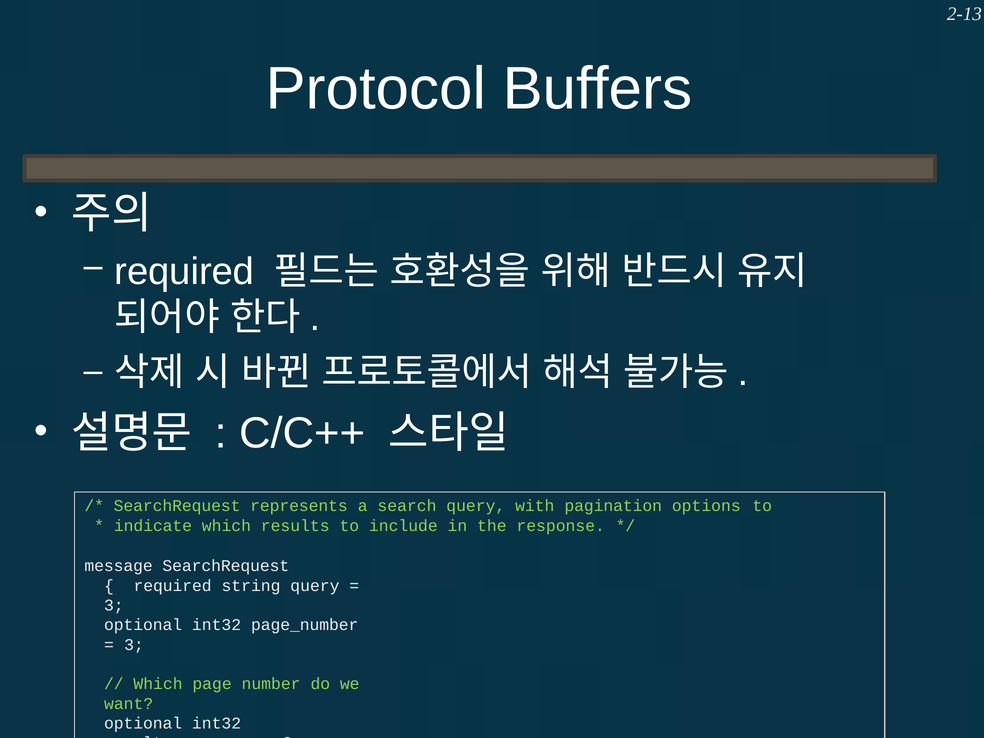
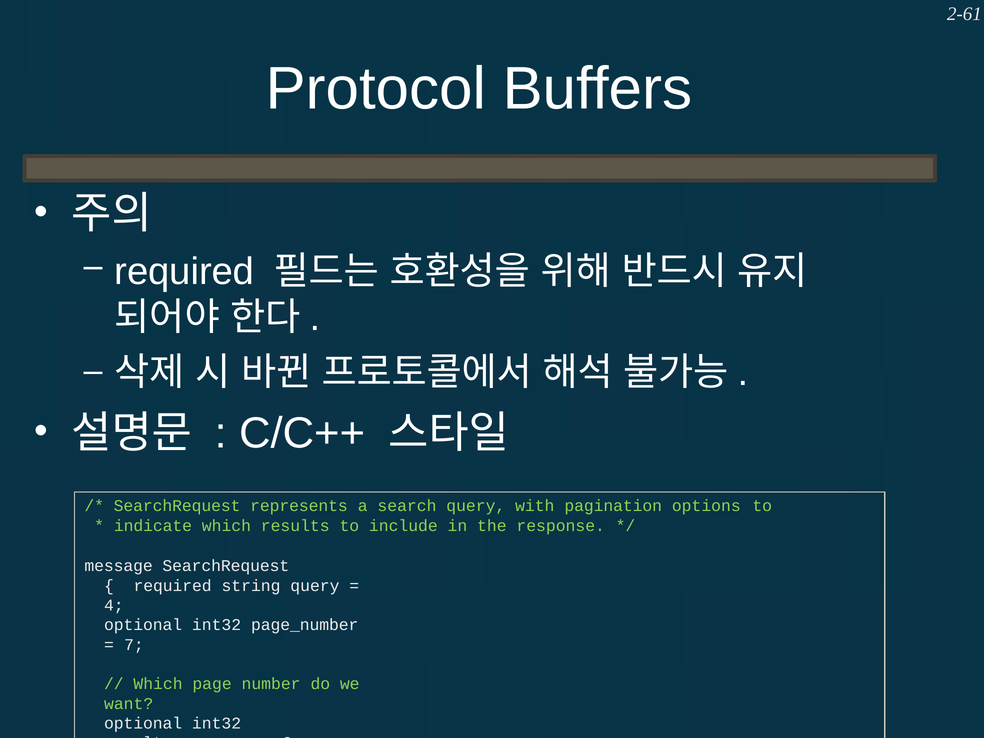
2-13: 2-13 -> 2-61 (964, 14)
3: 3 -> 4 (114, 605)
3: 3 -> 7 (134, 645)
